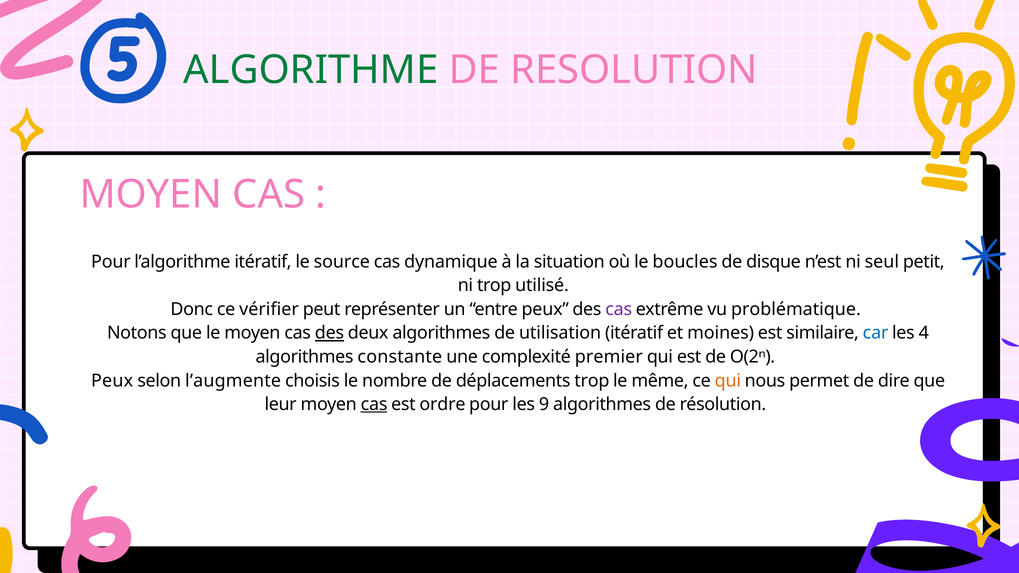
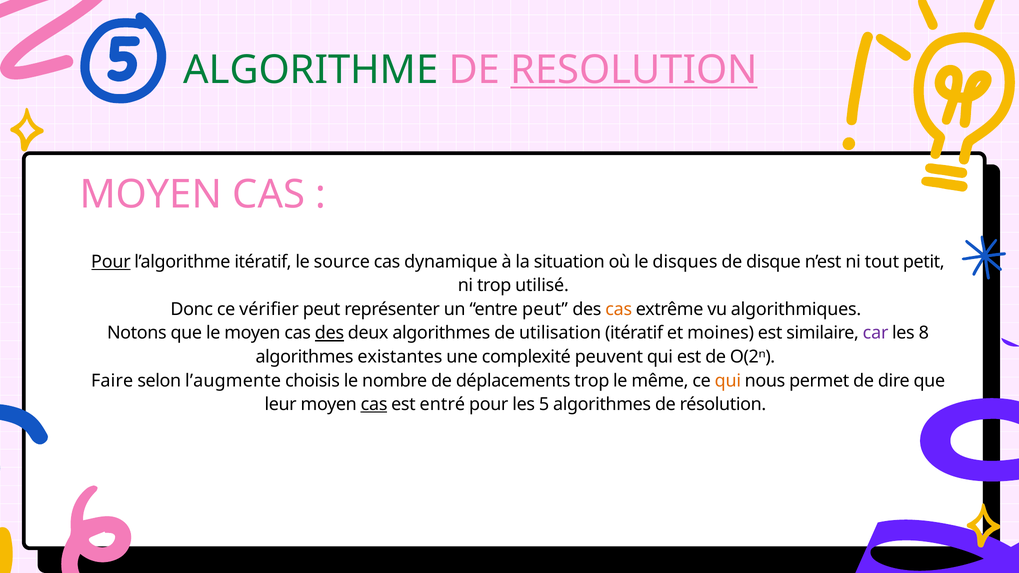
RESOLUTION underline: none -> present (634, 70)
Pour underline: none -> present (111, 262)
boucles: boucles -> disques (685, 262)
seul: seul -> tout (882, 262)
entre peux: peux -> peut (545, 309)
cas colour: purple -> orange (619, 309)
problématique: problématique -> algorithmiques (796, 309)
car colour: blue -> purple (876, 333)
4: 4 -> 8 (924, 333)
constante: constante -> existantes (400, 357)
premier: premier -> peuvent (609, 357)
Peux: Peux -> Faire (112, 381)
ordre: ordre -> entré (442, 405)
9: 9 -> 5 (544, 405)
